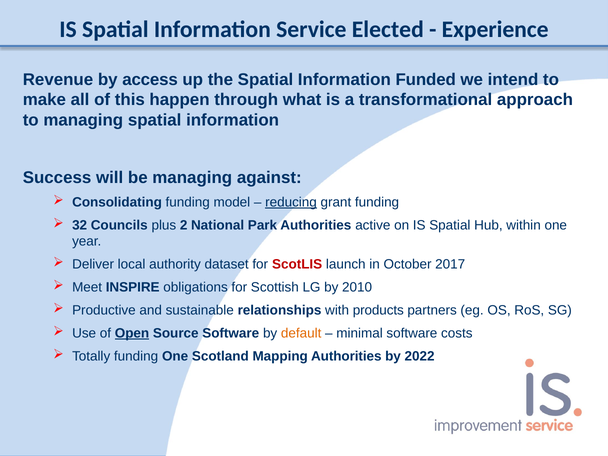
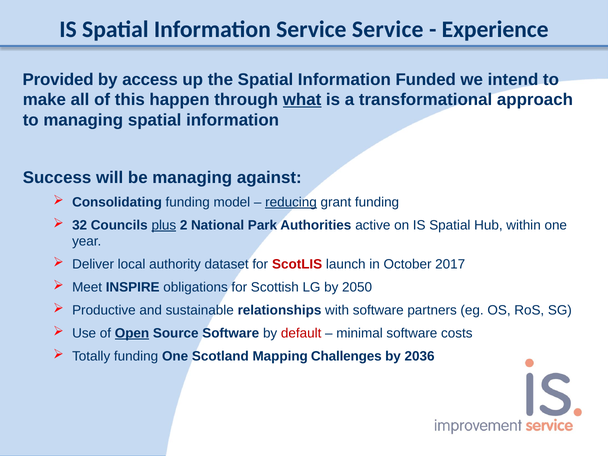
Service Elected: Elected -> Service (388, 29)
Revenue: Revenue -> Provided (58, 80)
what underline: none -> present (302, 100)
plus underline: none -> present (164, 225)
2010: 2010 -> 2050 (357, 287)
with products: products -> software (378, 310)
default colour: orange -> red (301, 333)
Mapping Authorities: Authorities -> Challenges (346, 356)
2022: 2022 -> 2036 (420, 356)
